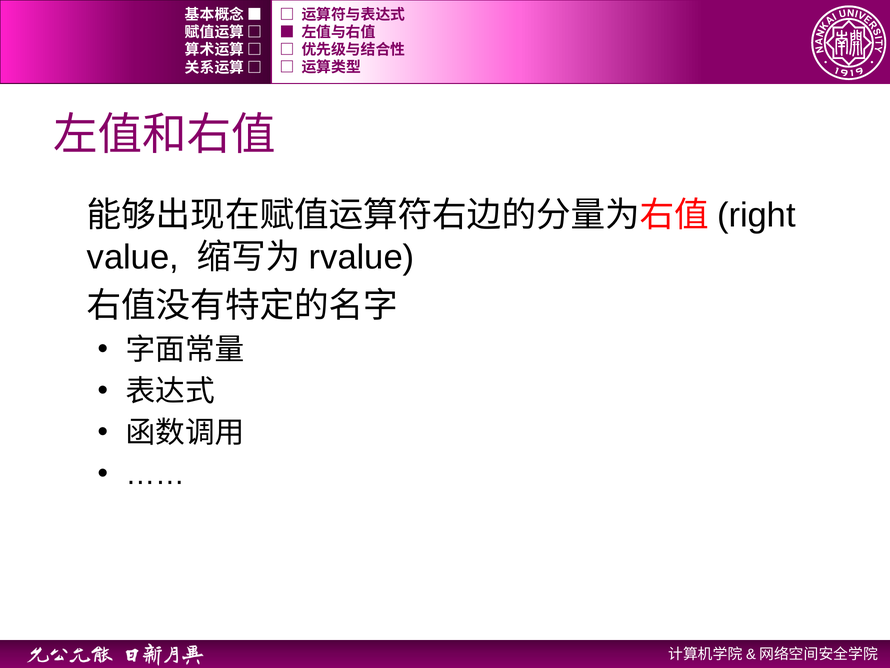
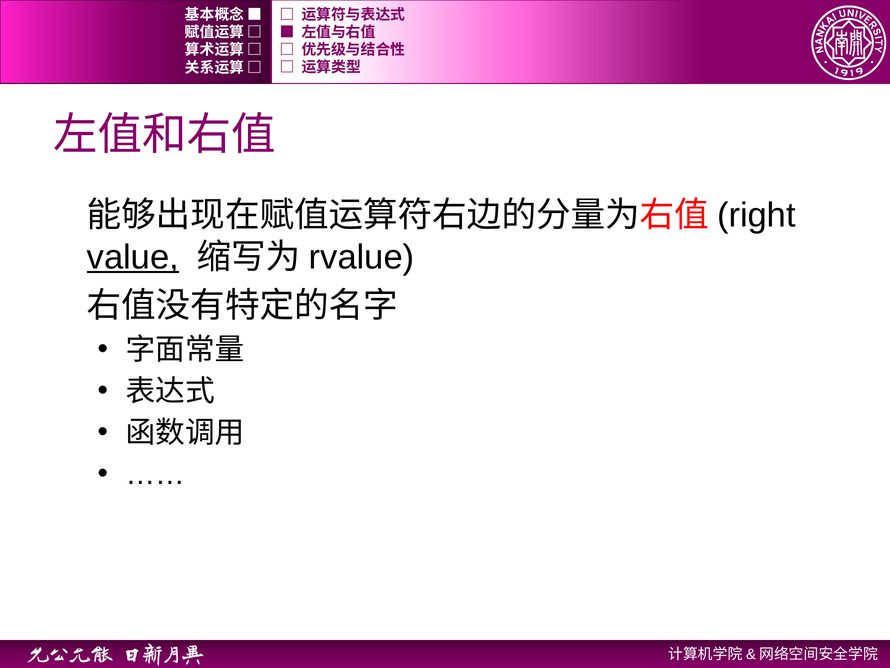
value underline: none -> present (133, 257)
